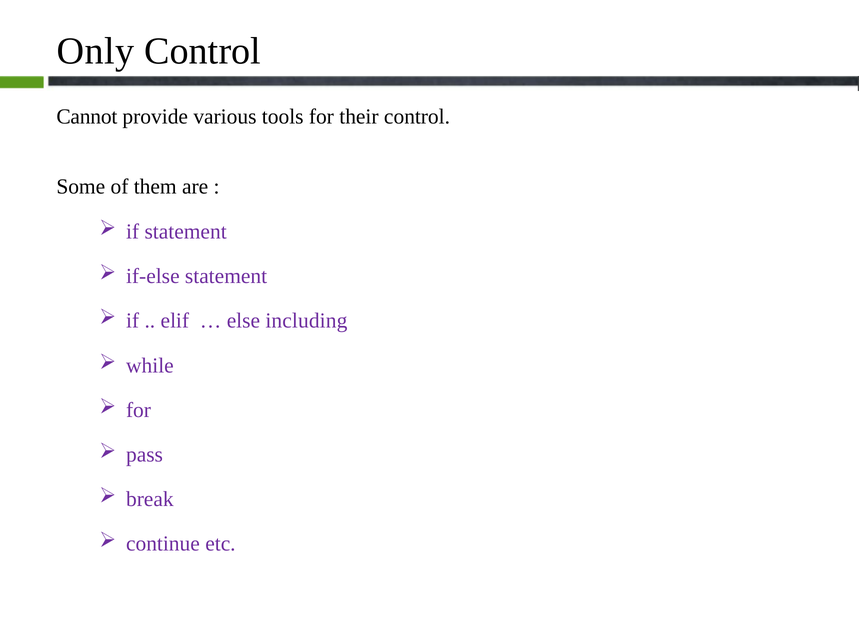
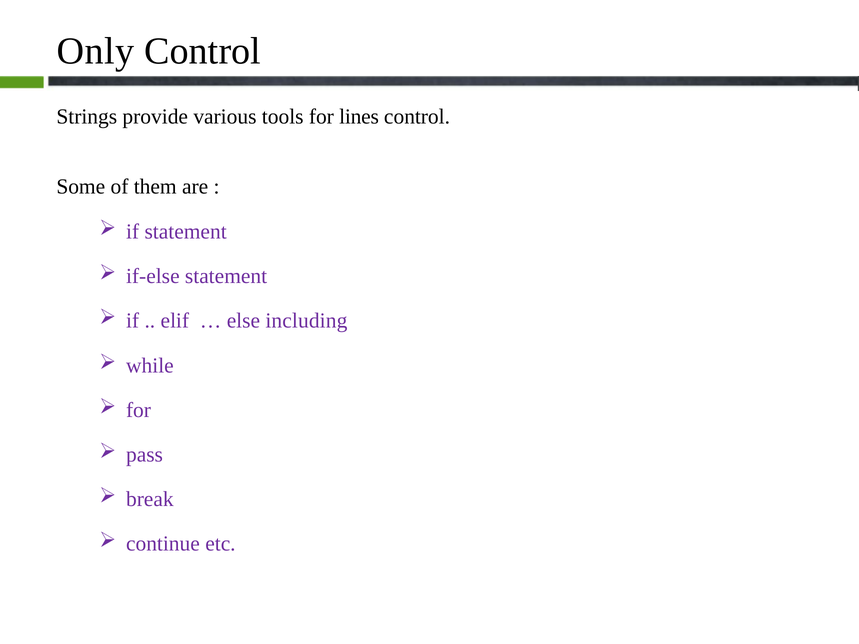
Cannot: Cannot -> Strings (87, 117)
their: their -> lines (359, 117)
